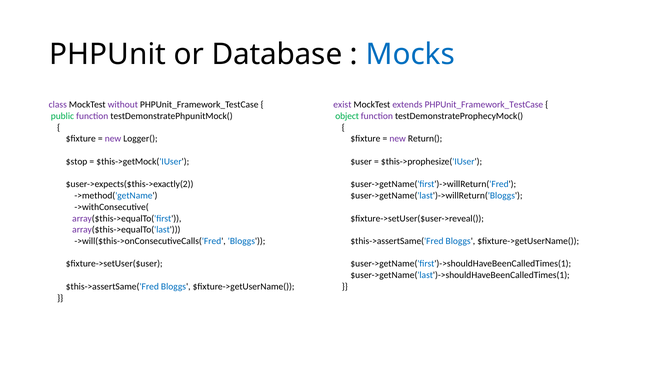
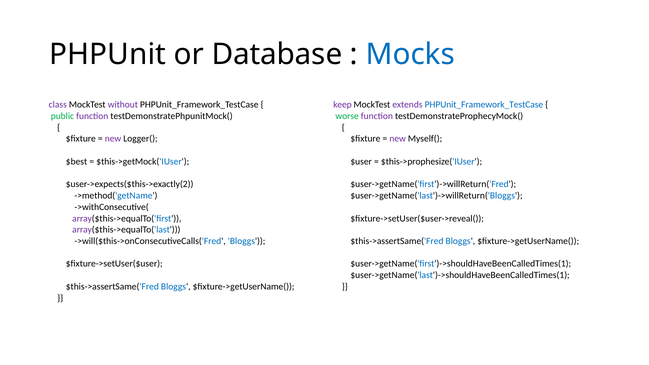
exist: exist -> keep (342, 105)
PHPUnit_Framework_TestCase colour: purple -> blue (484, 105)
object: object -> worse (347, 116)
Return(: Return( -> Myself( (425, 139)
$stop: $stop -> $best (77, 162)
